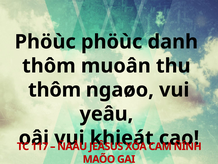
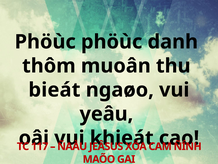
thôm: thôm -> bieát (54, 90)
